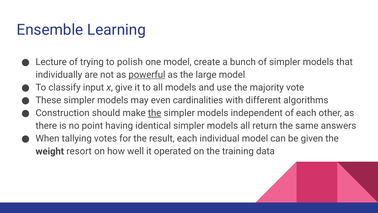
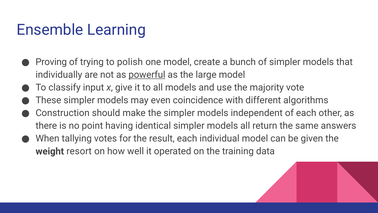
Lecture: Lecture -> Proving (51, 62)
cardinalities: cardinalities -> coincidence (198, 100)
the underline: present -> none (155, 113)
